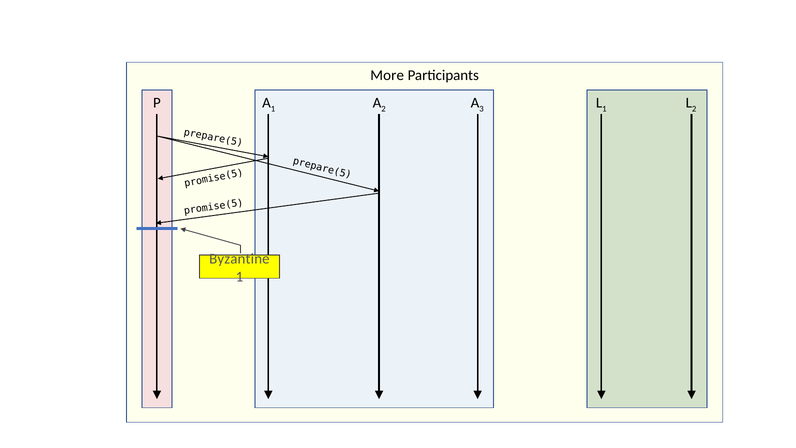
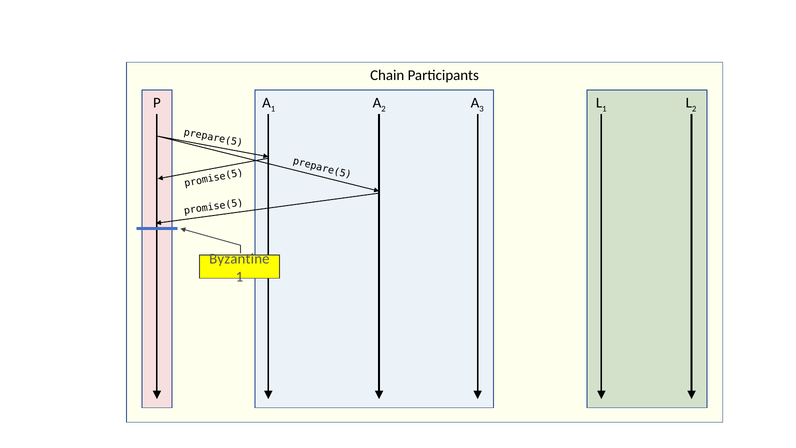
More: More -> Chain (387, 75)
